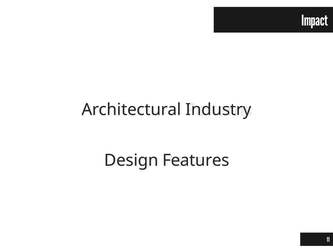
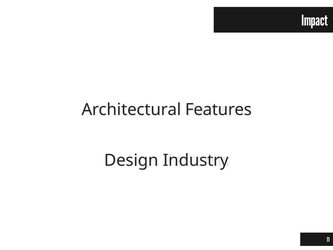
Industry: Industry -> Features (219, 110)
Features: Features -> Industry (196, 160)
